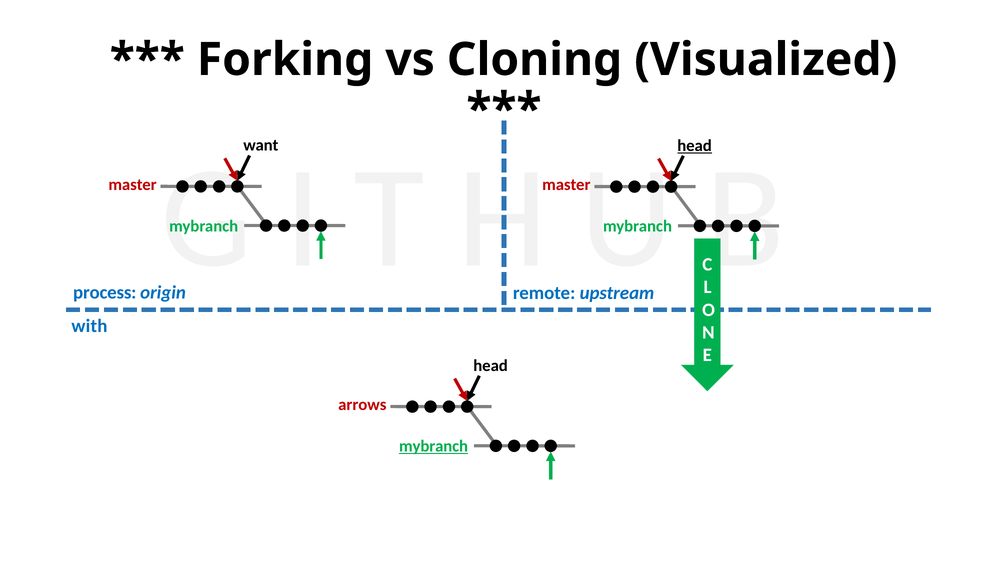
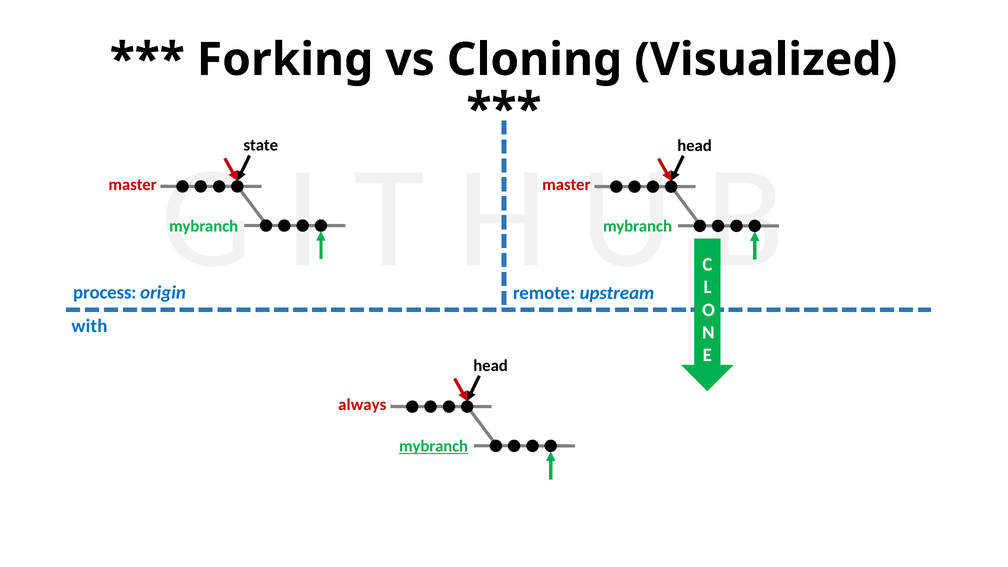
want: want -> state (261, 145)
head underline: present -> none (695, 146)
arrows: arrows -> always (362, 405)
